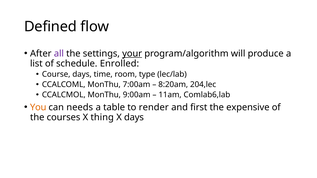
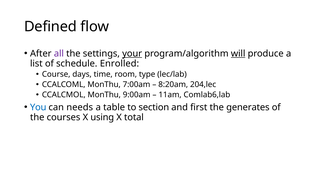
will underline: none -> present (238, 54)
You colour: orange -> blue (38, 107)
render: render -> section (154, 107)
expensive: expensive -> generates (248, 107)
thing: thing -> using (102, 117)
X days: days -> total (134, 117)
